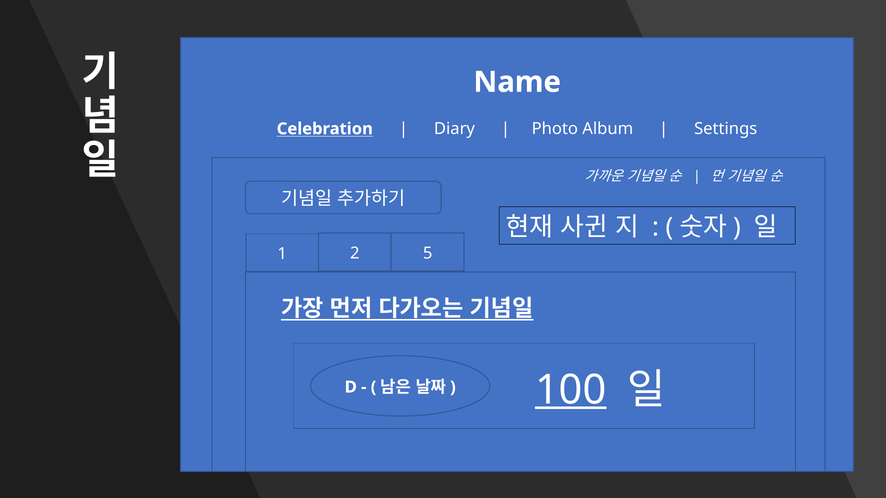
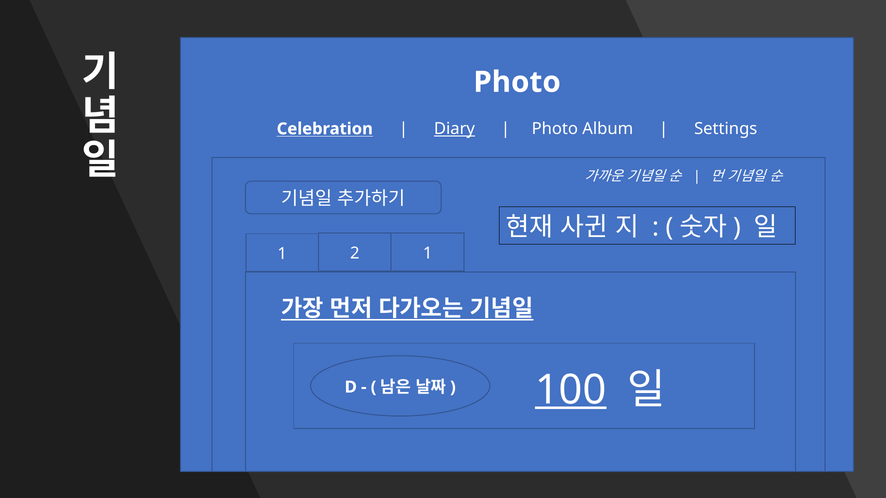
Name: Name -> Photo (517, 82)
Diary underline: none -> present (454, 129)
2 5: 5 -> 1 (428, 253)
